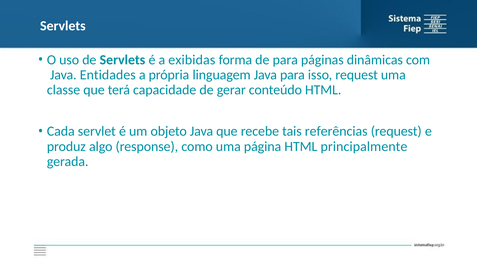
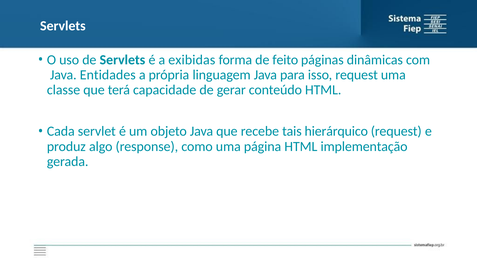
de para: para -> feito (285, 60)
referências: referências -> hierárquico (336, 131)
principalmente: principalmente -> implementação (364, 146)
